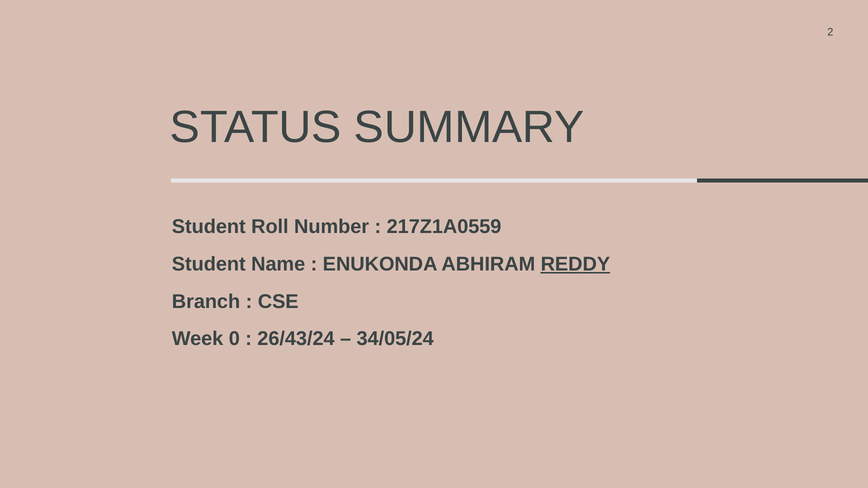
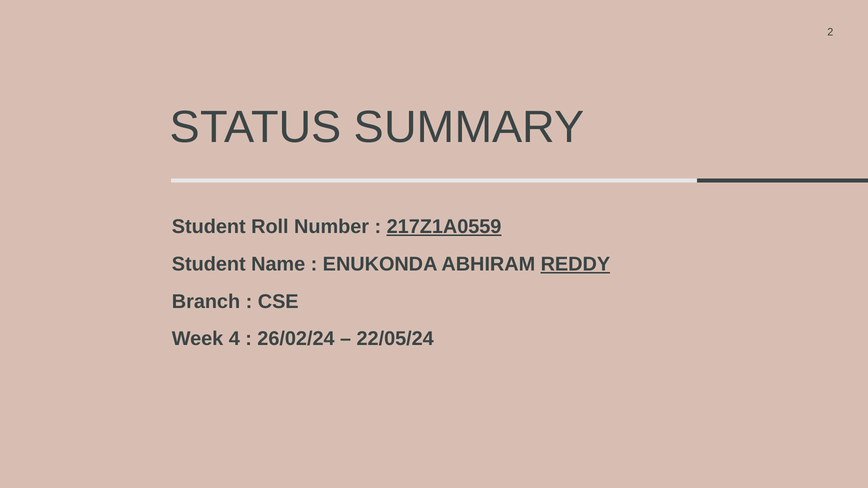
217Z1A0559 underline: none -> present (444, 227)
0: 0 -> 4 (234, 339)
26/43/24: 26/43/24 -> 26/02/24 (296, 339)
34/05/24: 34/05/24 -> 22/05/24 (395, 339)
